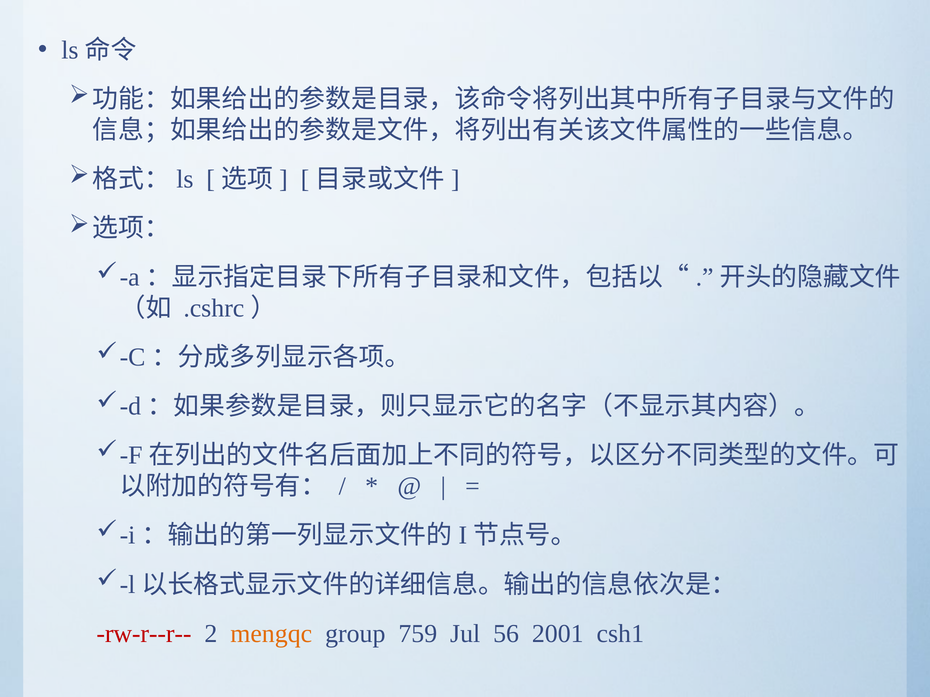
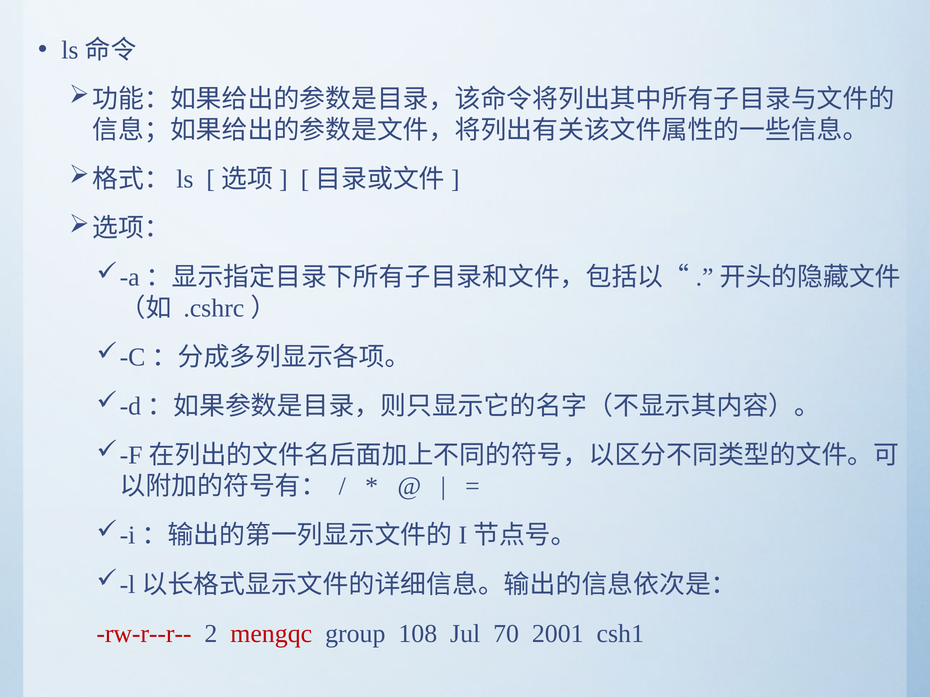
mengqc colour: orange -> red (271, 634)
759: 759 -> 108 (418, 634)
56: 56 -> 70 (506, 634)
